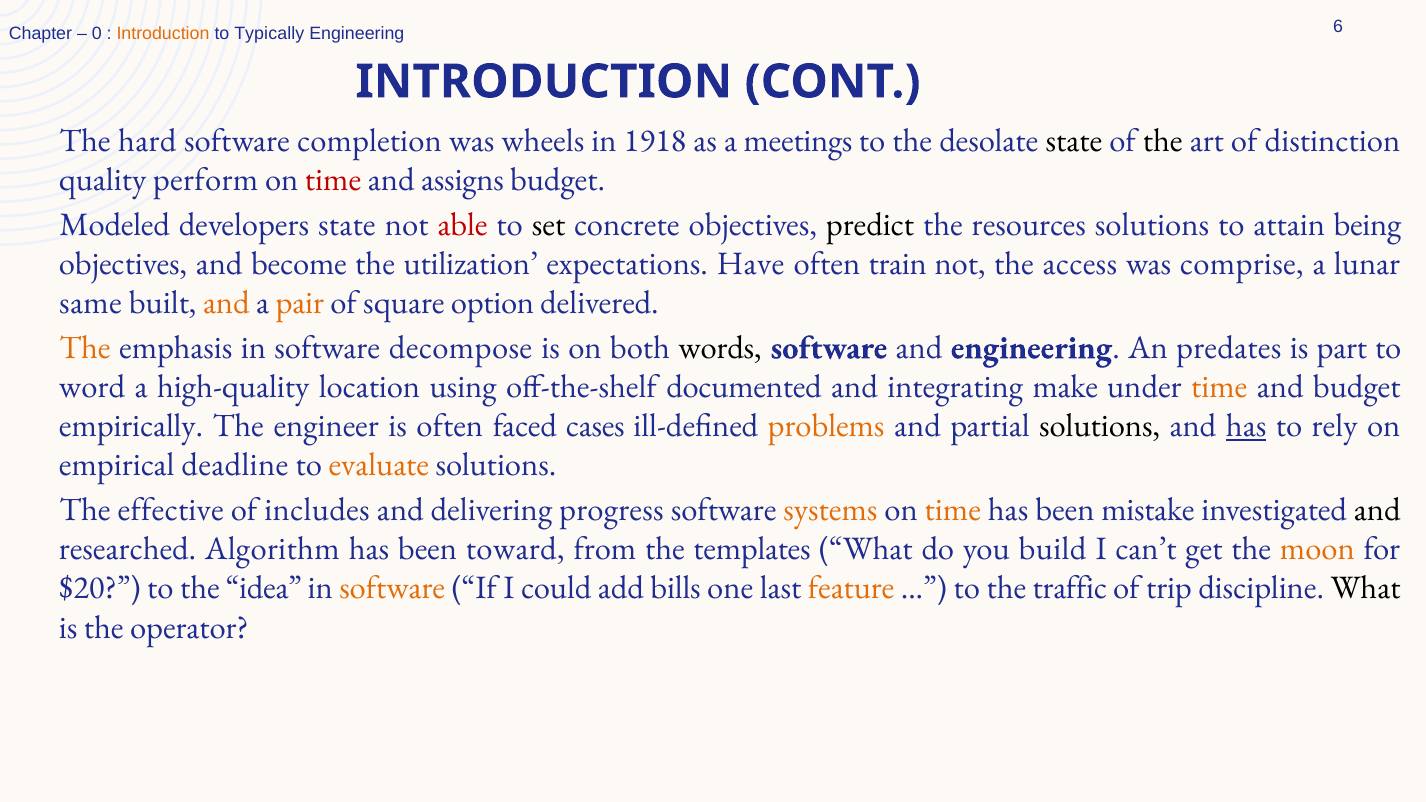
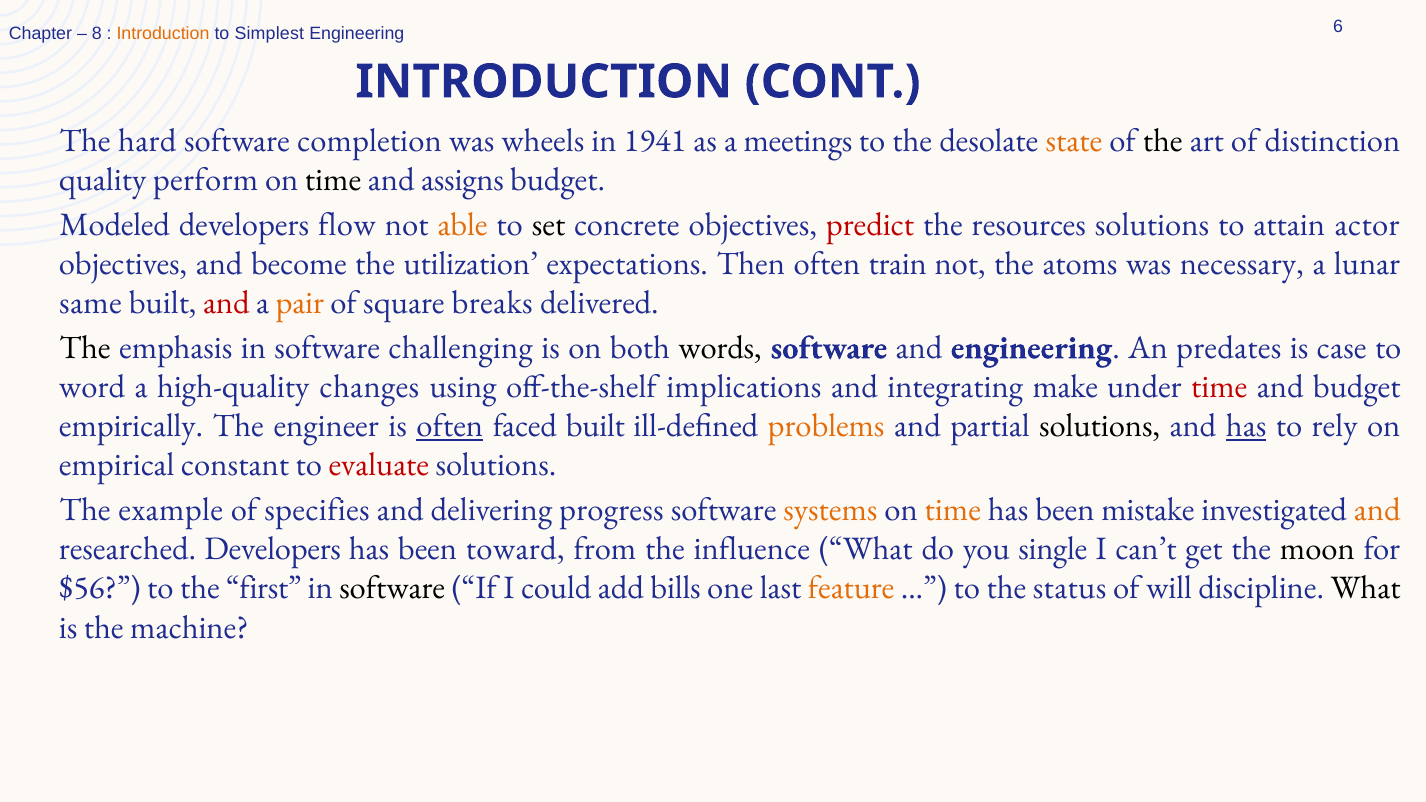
0: 0 -> 8 (97, 34)
Typically: Typically -> Simplest (269, 34)
1918: 1918 -> 1941 (655, 141)
state colour: black -> orange (1074, 141)
time colour: red -> black (333, 180)
developers state: state -> flow (347, 225)
able colour: red -> orange (463, 225)
predict colour: black -> red (870, 225)
being: being -> actor (1367, 225)
Have: Have -> Then (751, 264)
access: access -> atoms (1080, 264)
comprise: comprise -> necessary (1242, 264)
and colour: orange -> red (226, 303)
option: option -> breaks (492, 303)
The colour: orange -> black (85, 348)
decompose: decompose -> challenging (461, 348)
part: part -> case (1342, 348)
location: location -> changes (369, 387)
documented: documented -> implications (744, 387)
time colour: orange -> red (1219, 387)
often underline: none -> present (450, 426)
faced cases: cases -> built (595, 426)
deadline: deadline -> constant (235, 465)
evaluate colour: orange -> red (379, 465)
effective: effective -> example (171, 510)
includes: includes -> specifies (317, 510)
and colour: black -> orange (1377, 510)
researched Algorithm: Algorithm -> Developers (273, 549)
templates: templates -> influence (752, 549)
build: build -> single (1053, 549)
moon colour: orange -> black (1317, 549)
$20: $20 -> $56 (100, 588)
idea: idea -> first (264, 588)
software colour: orange -> black (392, 588)
traffic: traffic -> status (1070, 588)
trip: trip -> will (1169, 588)
operator: operator -> machine (189, 627)
